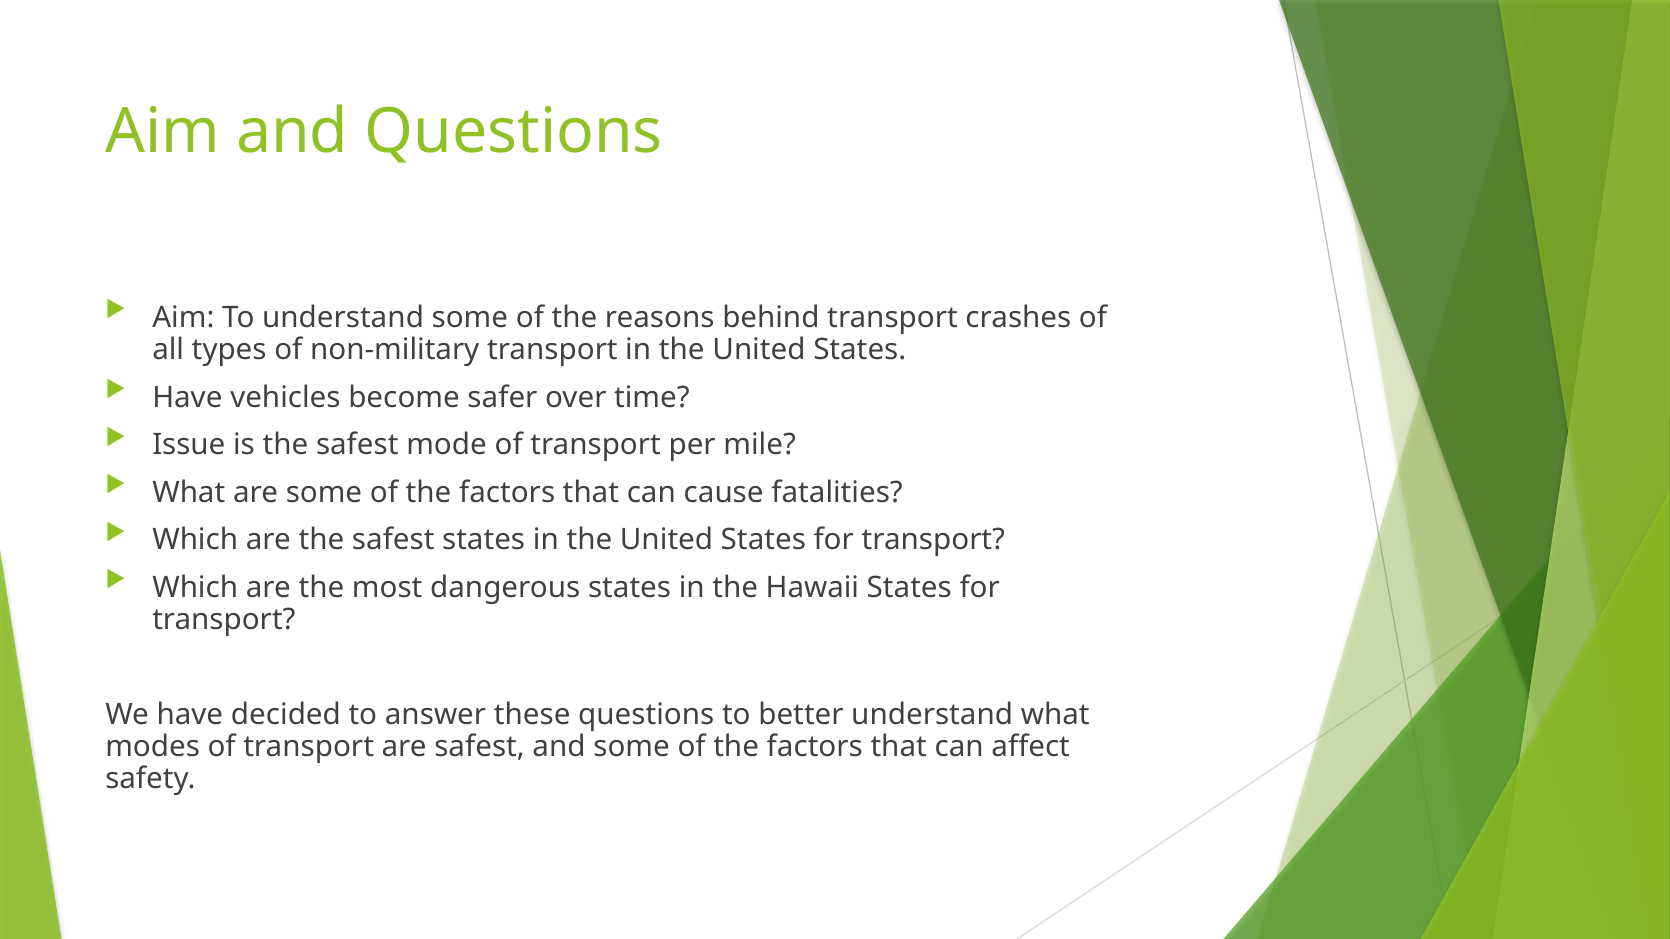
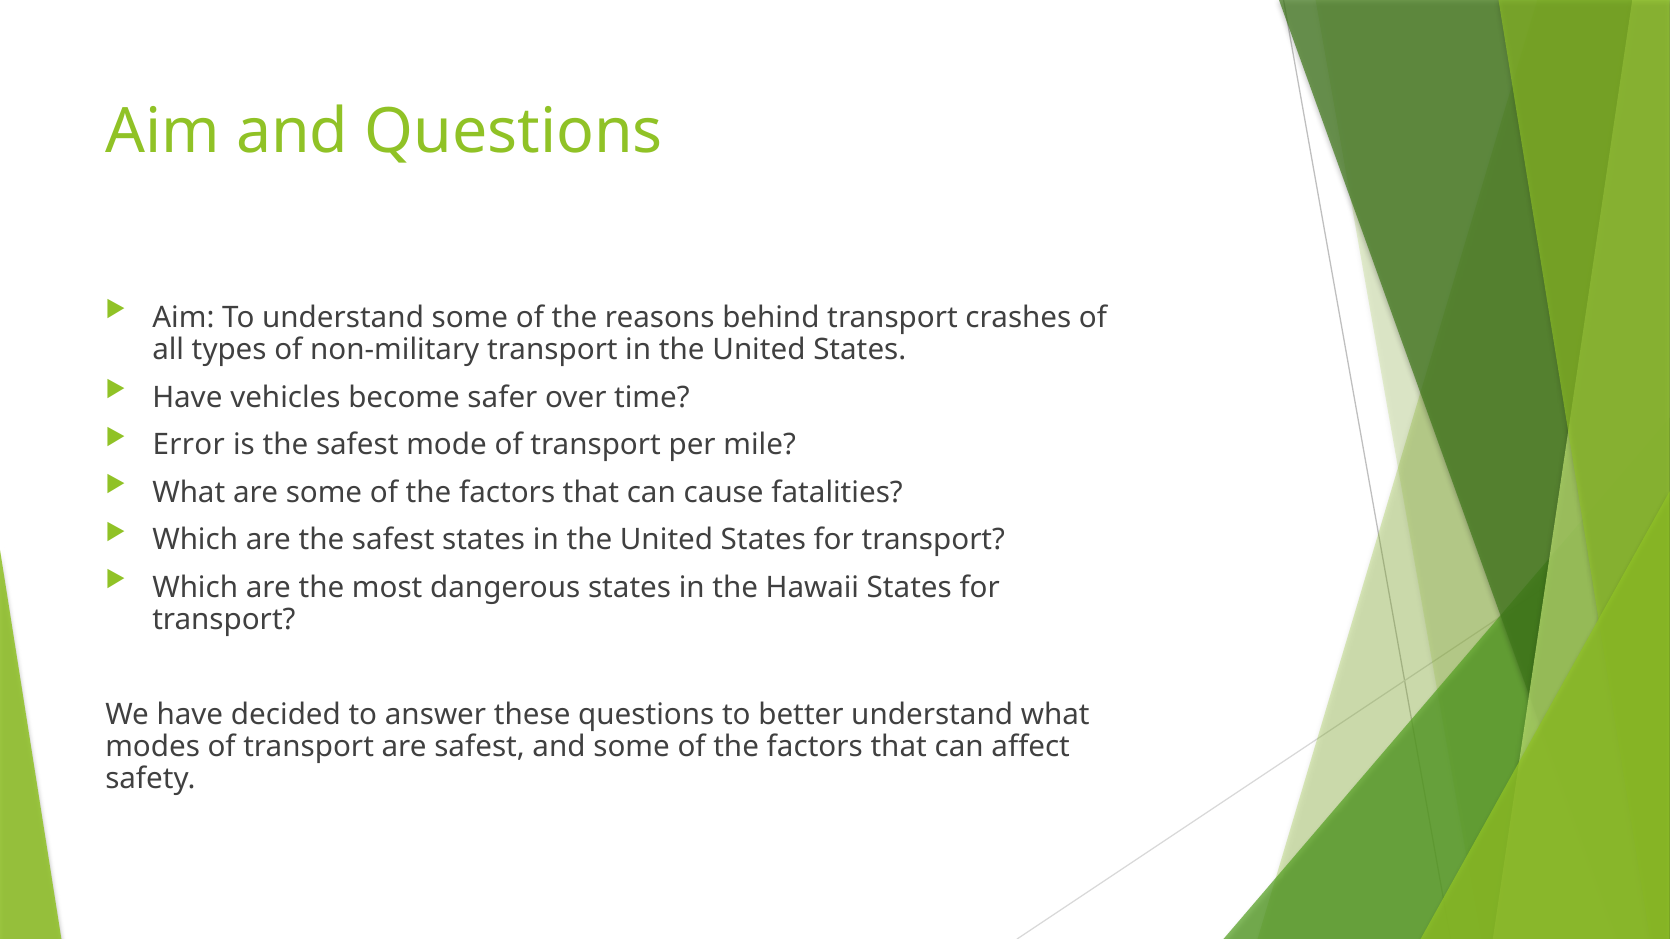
Issue: Issue -> Error (189, 445)
